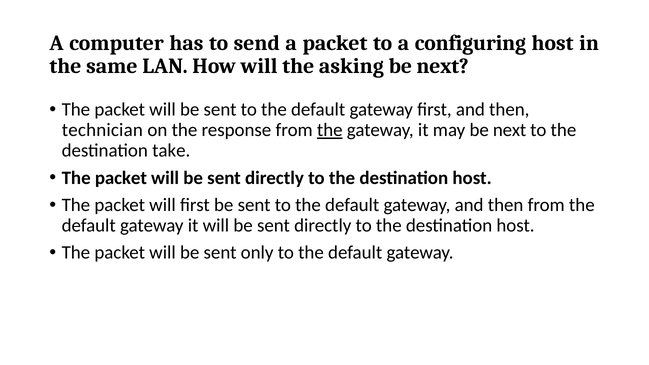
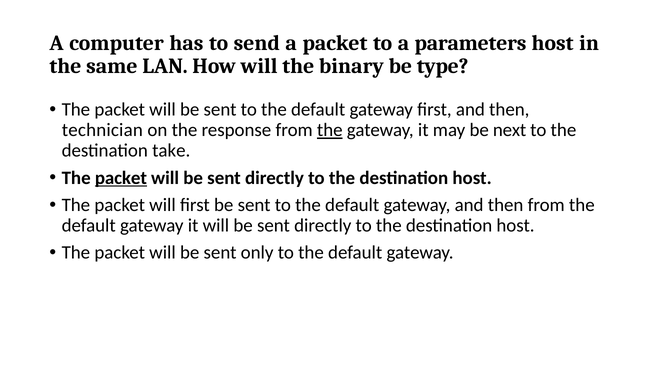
configuring: configuring -> parameters (470, 43)
asking: asking -> binary (351, 66)
next: next -> type (443, 66)
packet underline: none -> present (121, 178)
